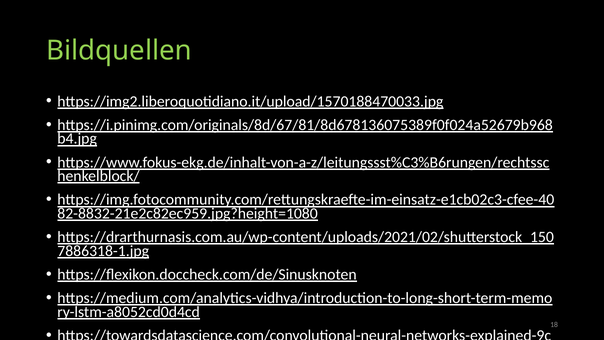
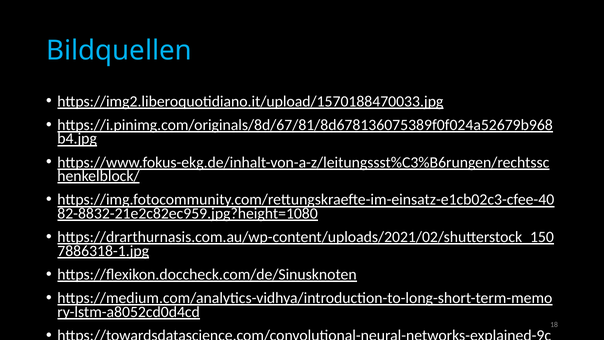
Bildquellen colour: light green -> light blue (119, 51)
